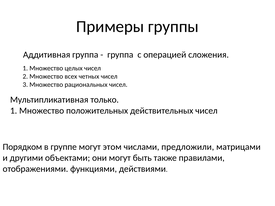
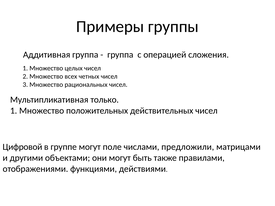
Порядком: Порядком -> Цифровой (22, 147)
этом: этом -> поле (112, 147)
